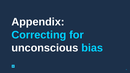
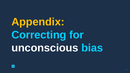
Appendix colour: white -> yellow (38, 22)
